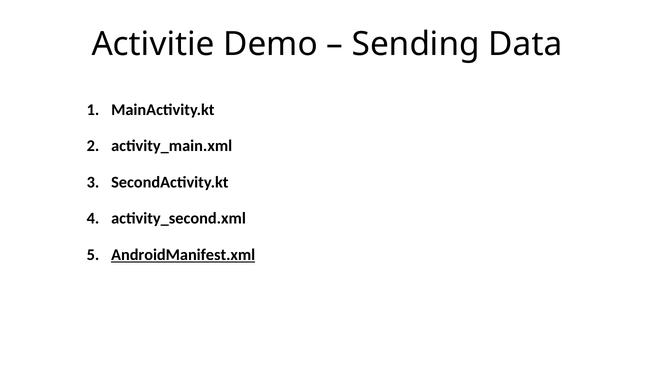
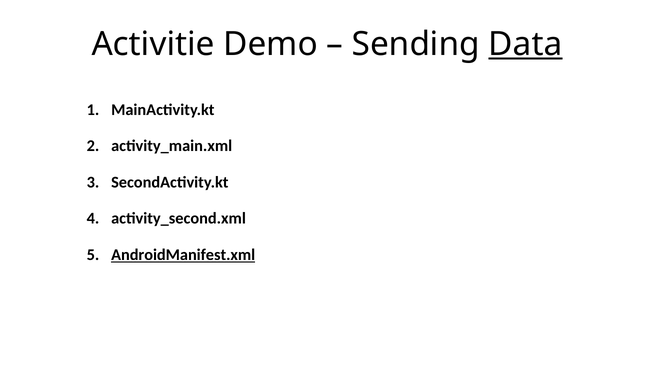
Data underline: none -> present (525, 44)
